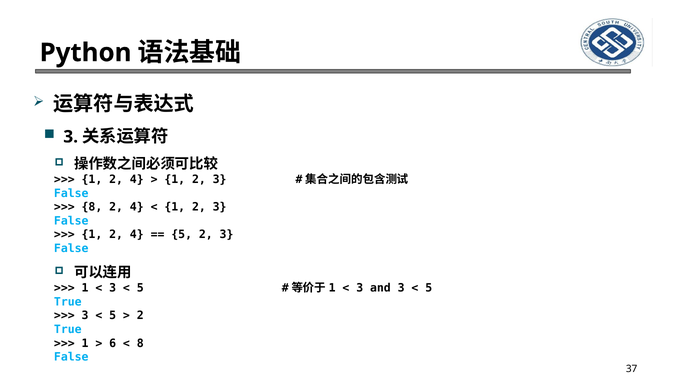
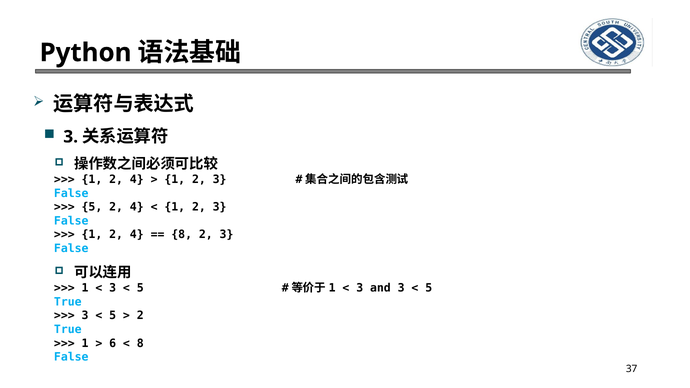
8: 8 -> 5 (92, 207)
5: 5 -> 8 (182, 235)
